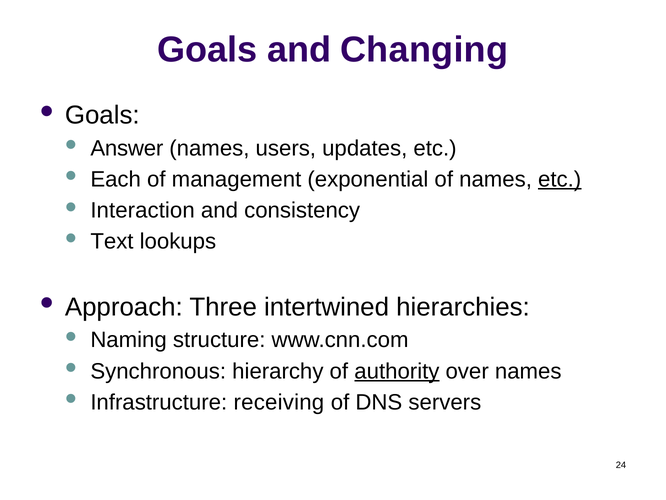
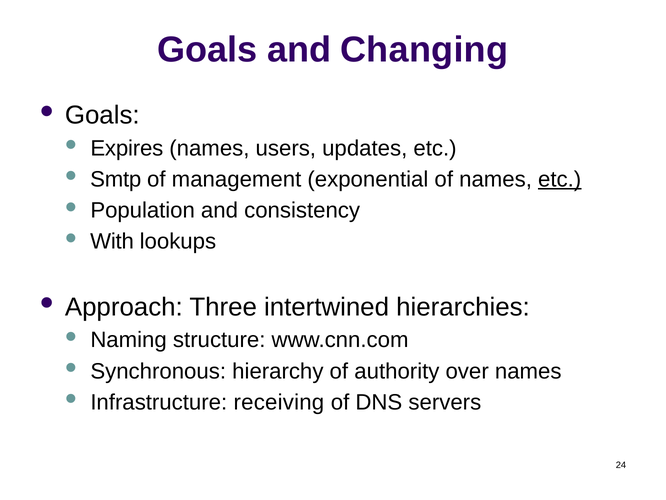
Answer: Answer -> Expires (127, 148)
Each: Each -> Smtp (116, 179)
Interaction: Interaction -> Population (143, 210)
Text: Text -> With (112, 241)
authority underline: present -> none (397, 371)
